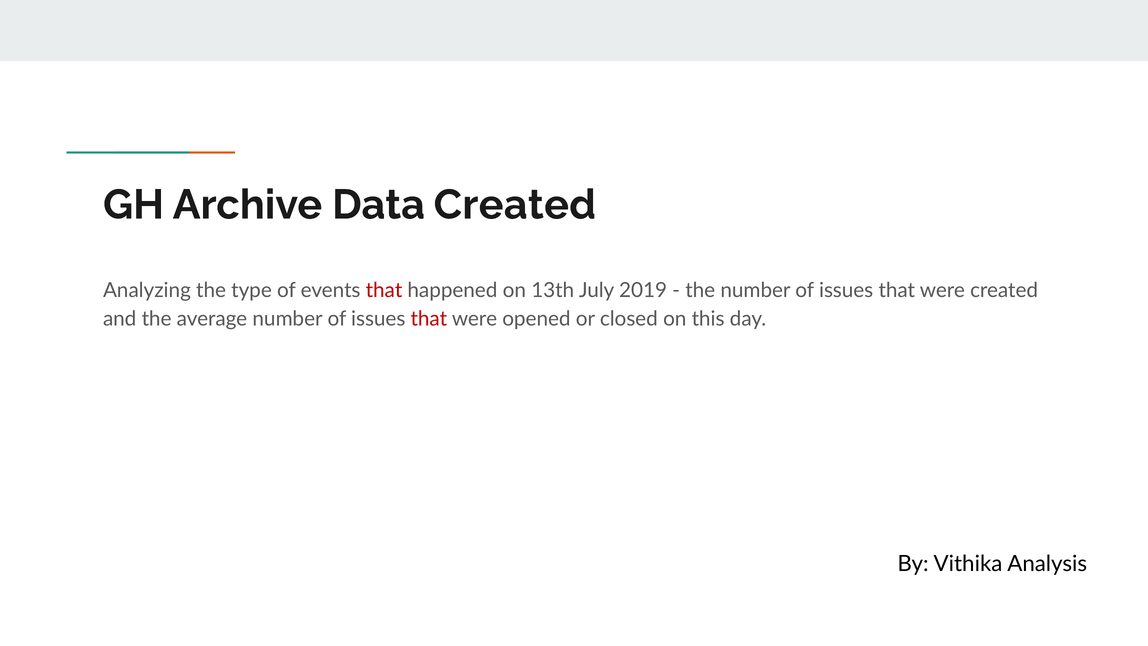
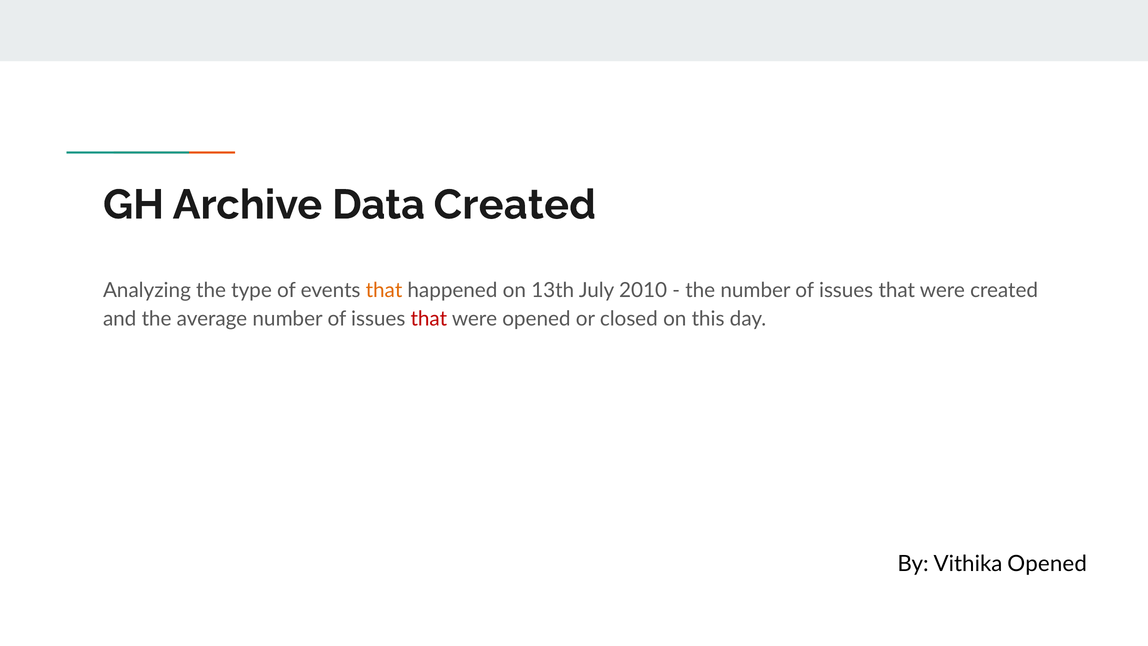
that colour: red -> orange (384, 290)
2019: 2019 -> 2010 (643, 290)
Vithika Analysis: Analysis -> Opened (1047, 564)
